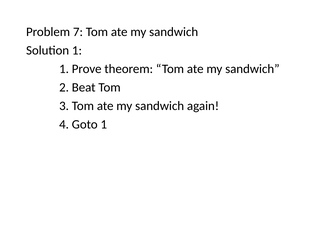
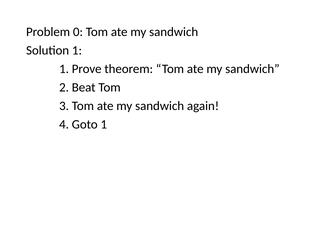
7: 7 -> 0 (78, 32)
